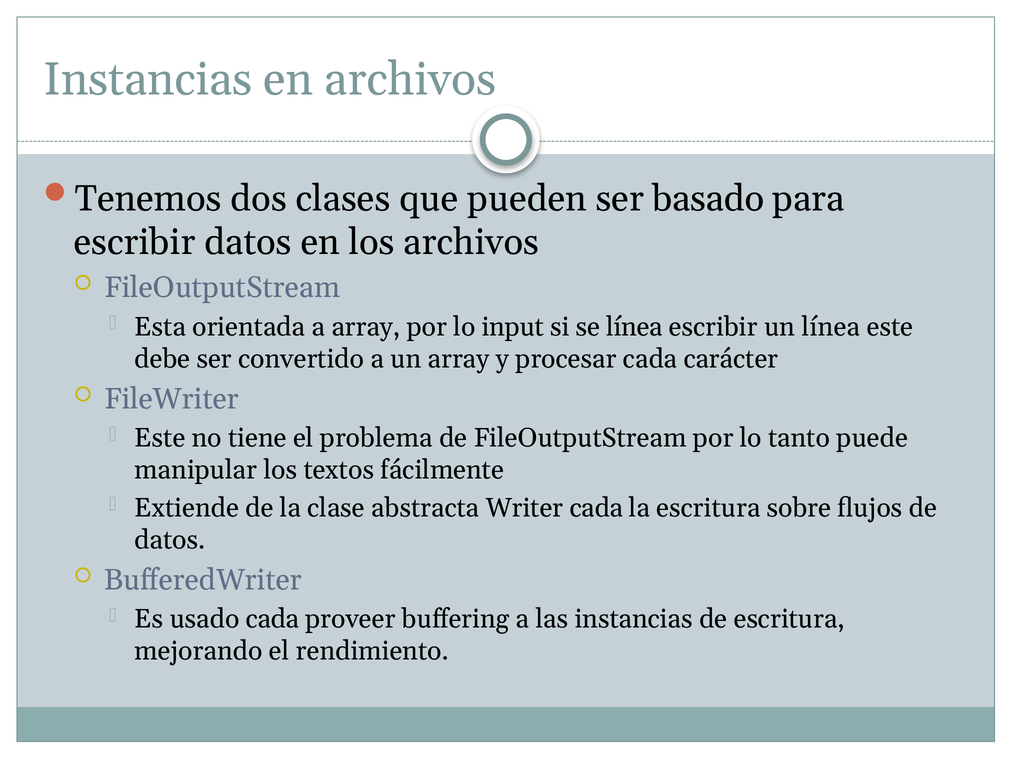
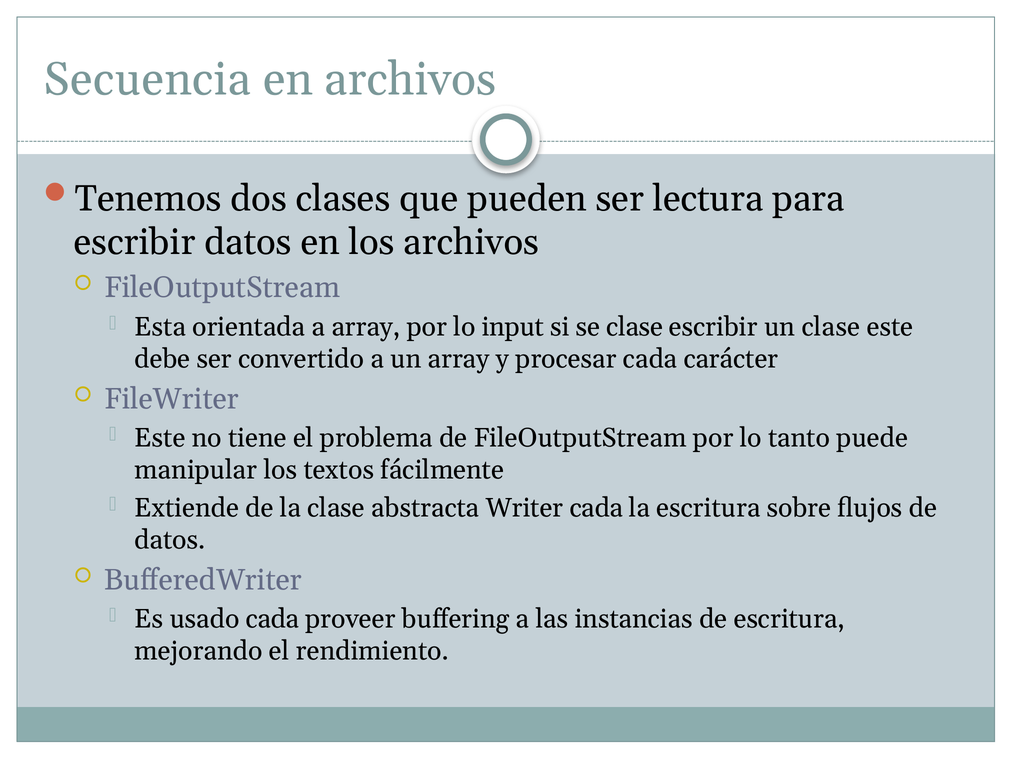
Instancias: Instancias -> Secuencia (148, 80)
basado: basado -> lectura (708, 198)
se línea: línea -> clase (635, 327)
un línea: línea -> clase (831, 327)
